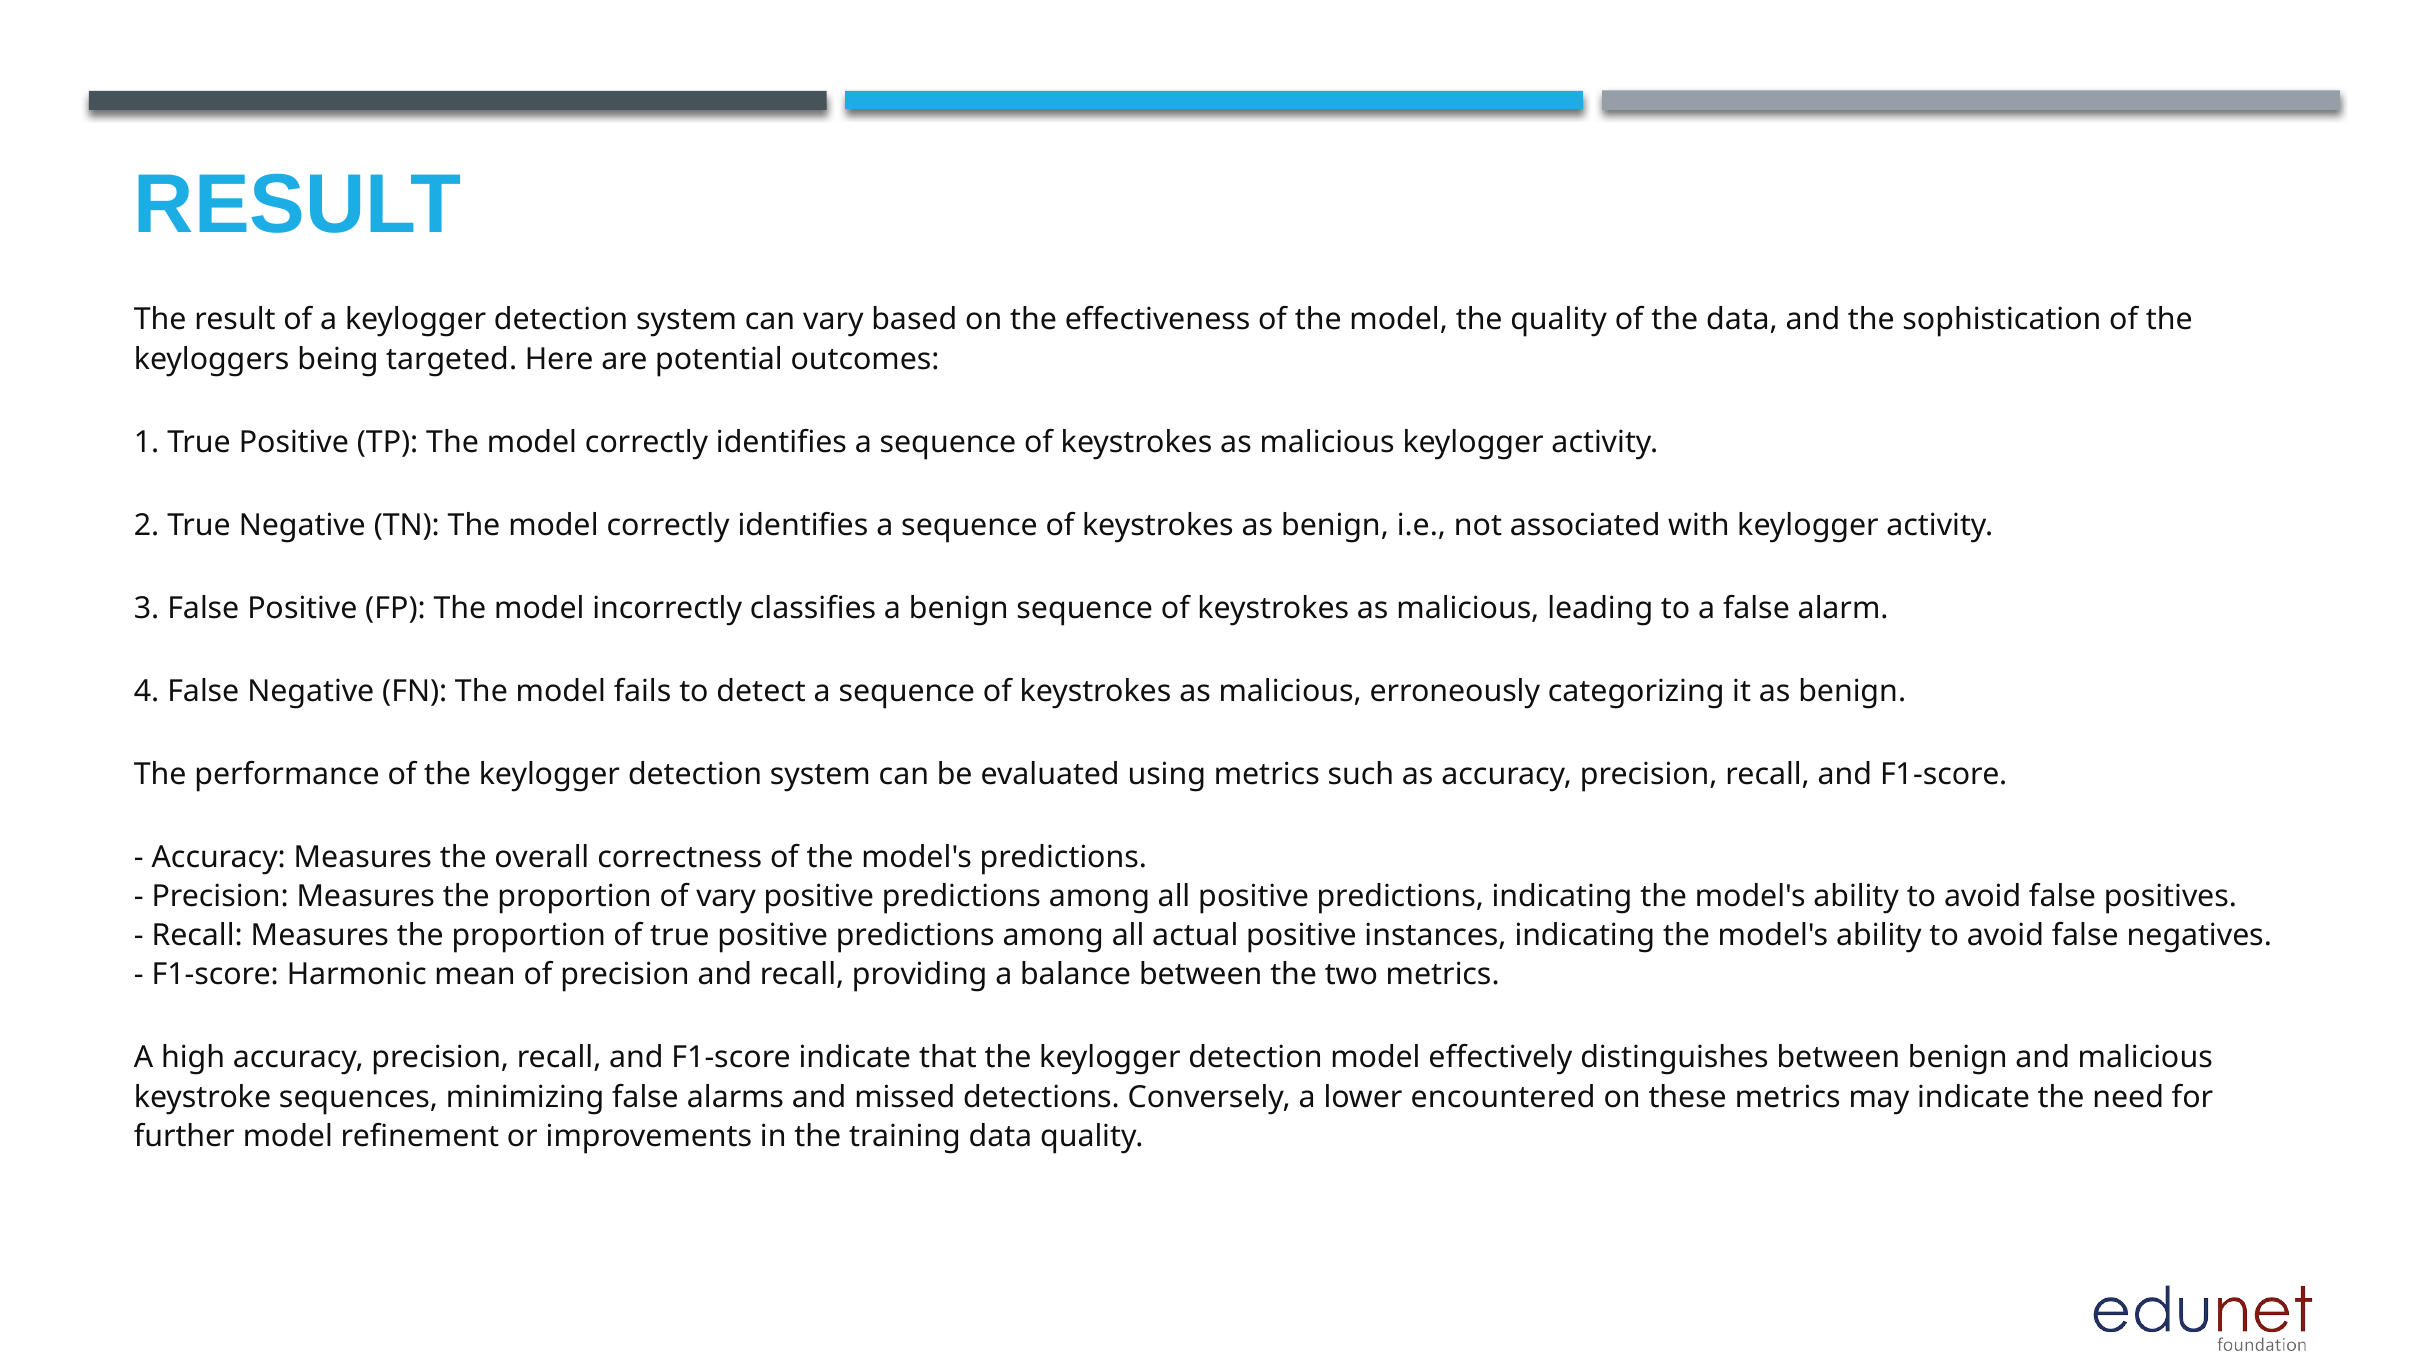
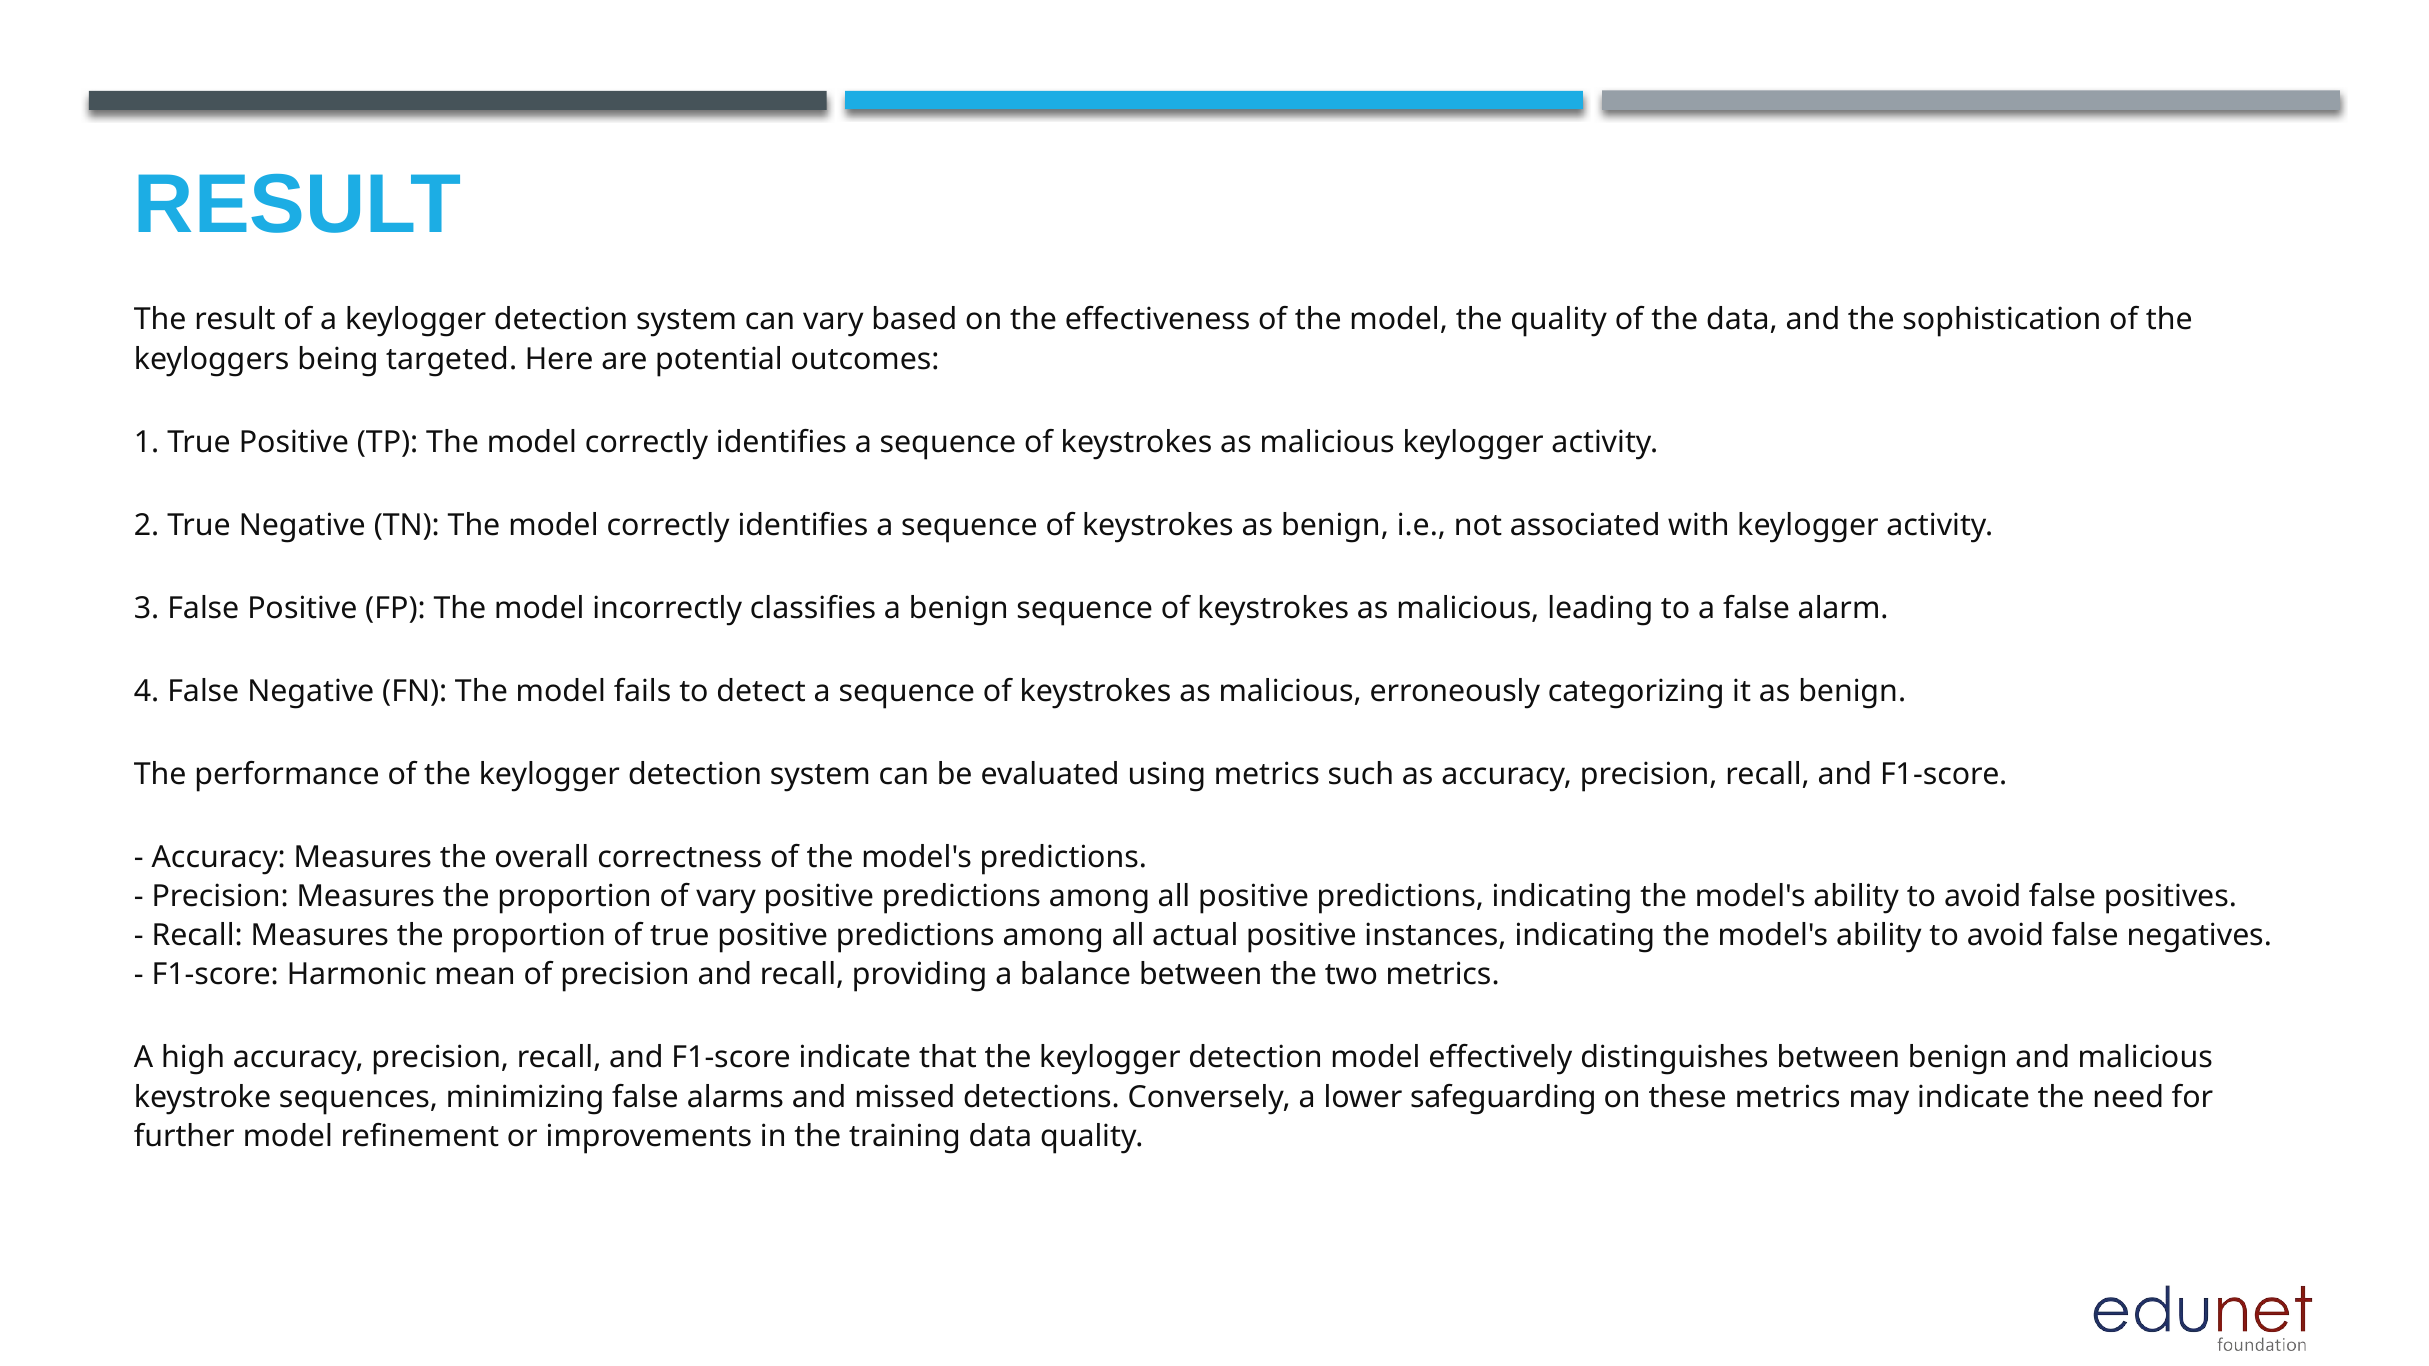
encountered: encountered -> safeguarding (1503, 1097)
